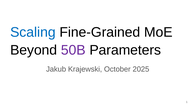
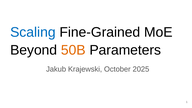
50B colour: purple -> orange (73, 50)
